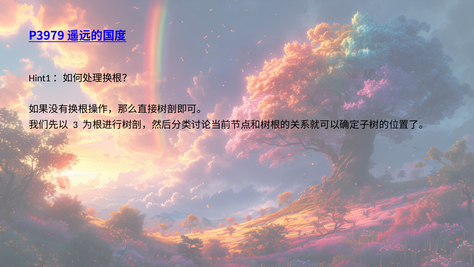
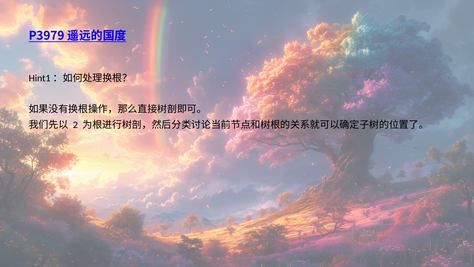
3: 3 -> 2 (75, 125)
